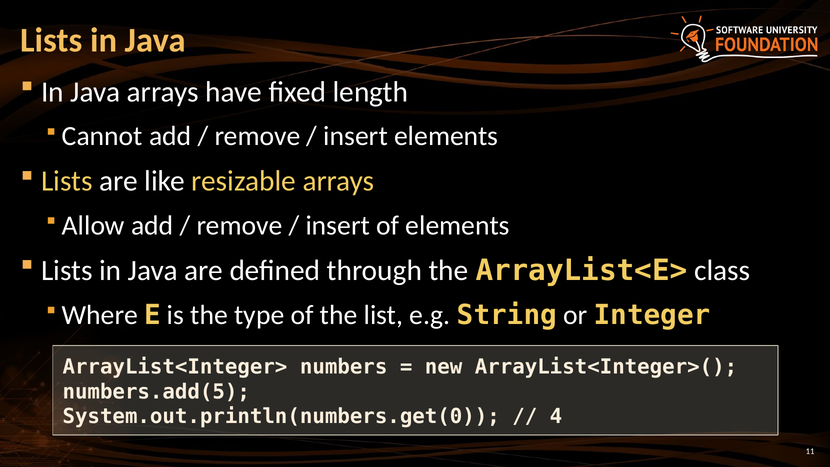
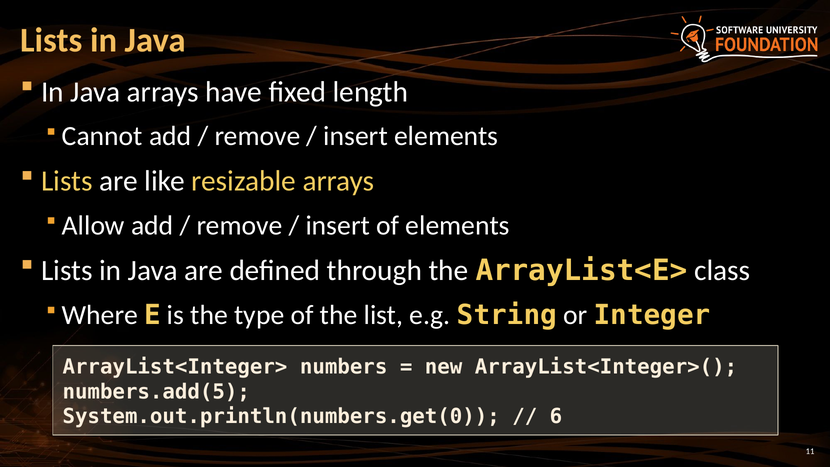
4: 4 -> 6 (556, 417)
